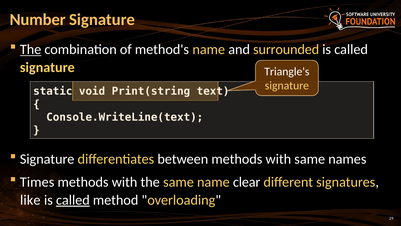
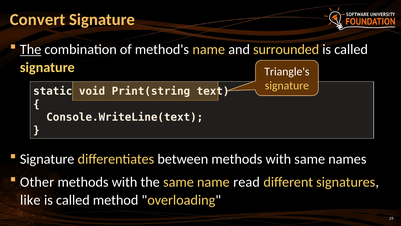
Number: Number -> Convert (37, 19)
Times: Times -> Other (37, 182)
clear: clear -> read (247, 182)
called underline: present -> none (73, 200)
